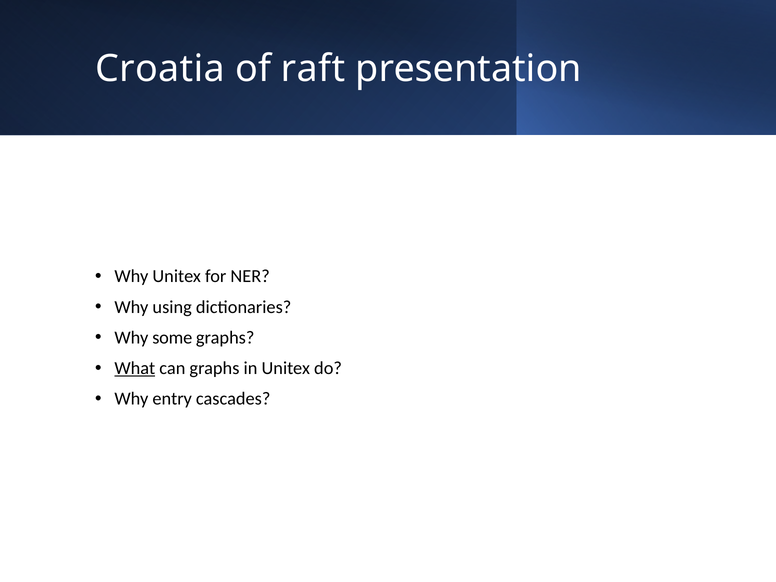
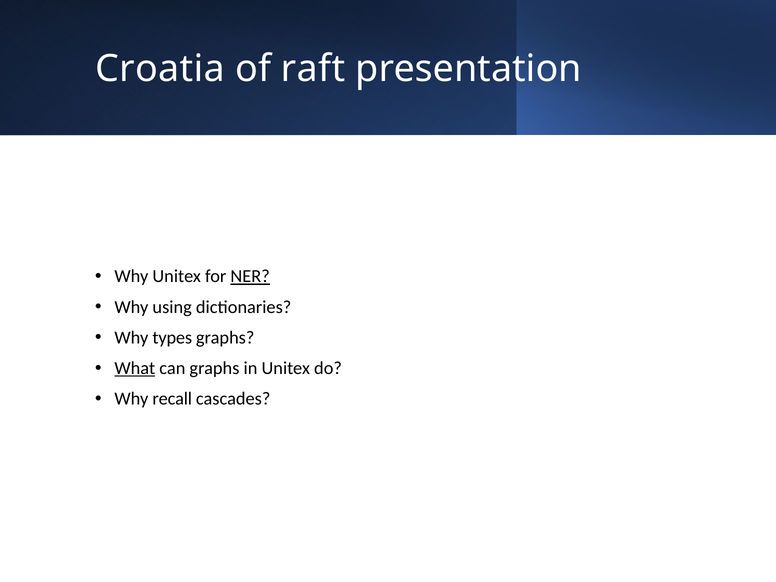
NER underline: none -> present (250, 276)
some: some -> types (172, 338)
entry: entry -> recall (172, 399)
